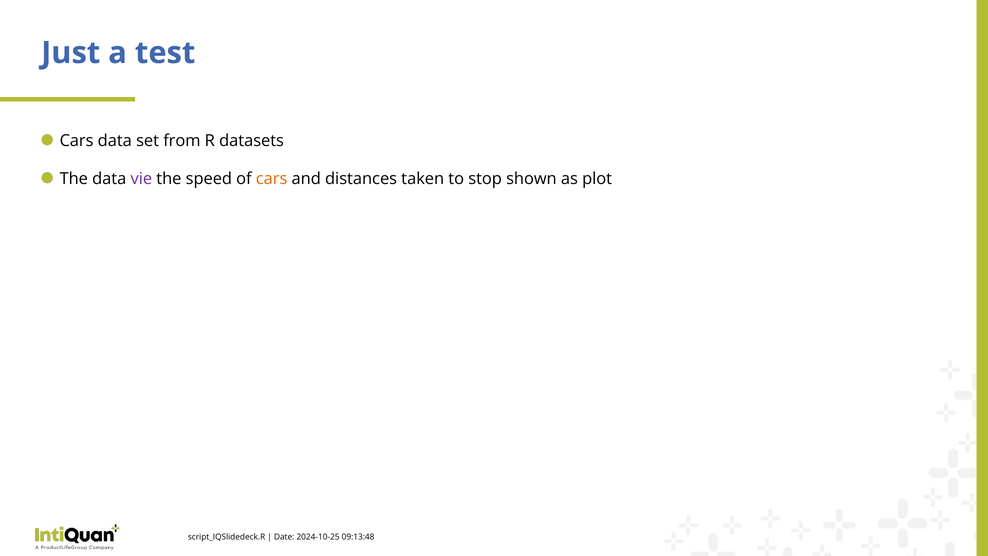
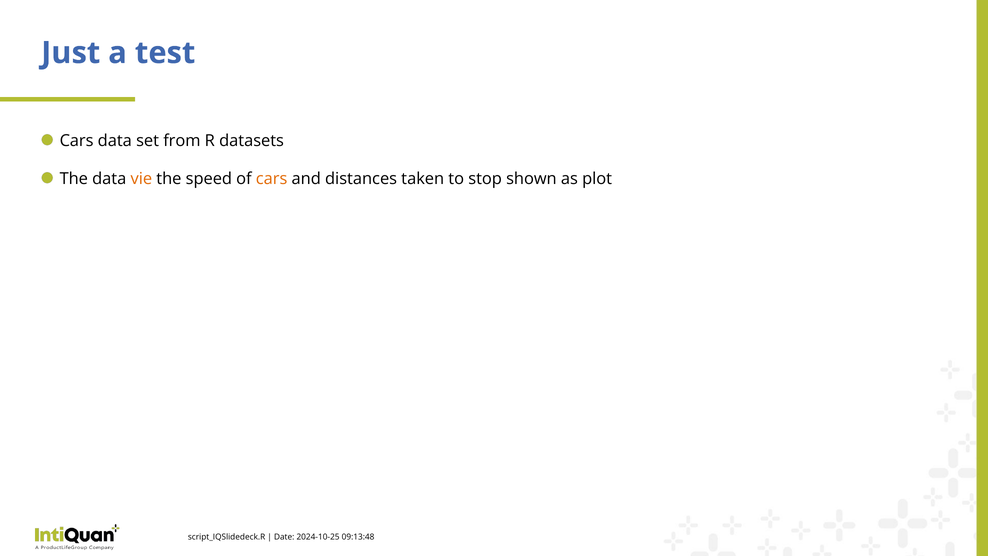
vie colour: purple -> orange (141, 179)
